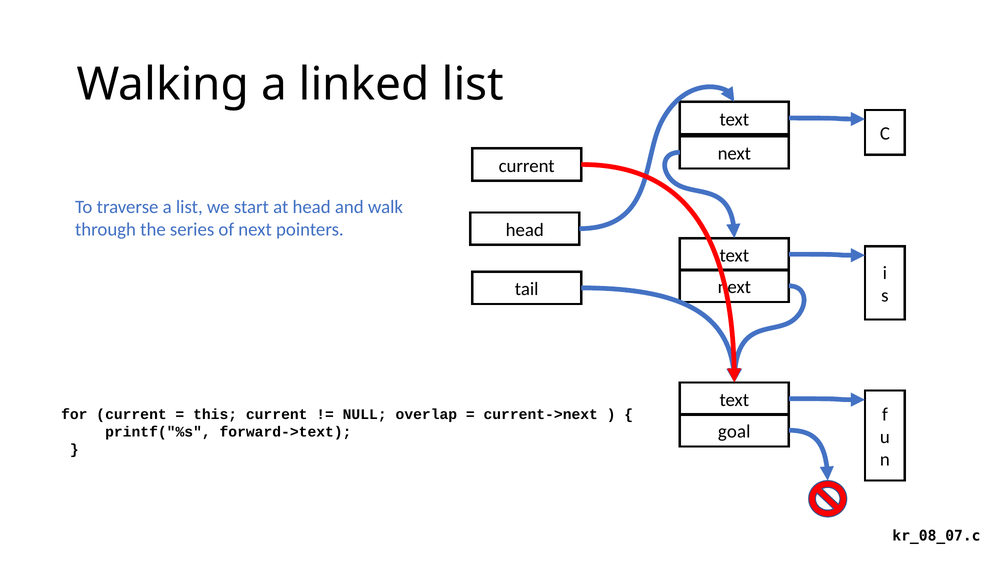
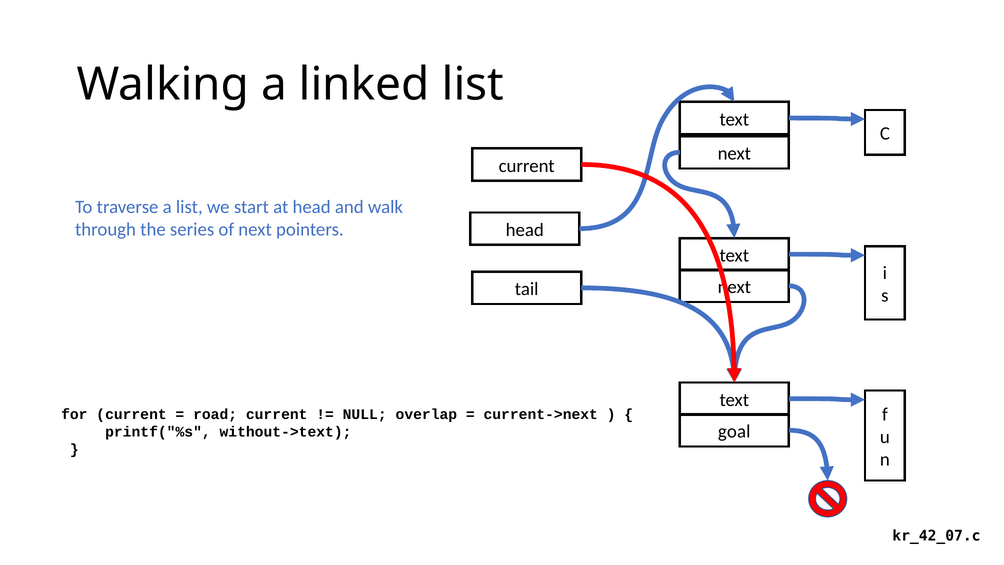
this: this -> road (215, 414)
forward->text: forward->text -> without->text (286, 432)
kr_08_07.c: kr_08_07.c -> kr_42_07.c (936, 536)
